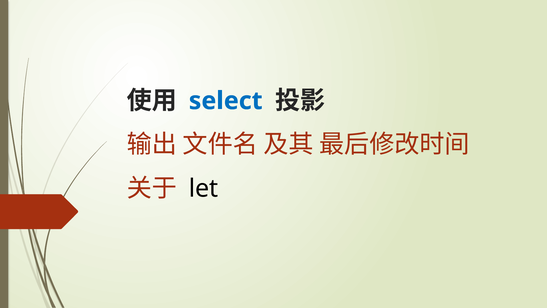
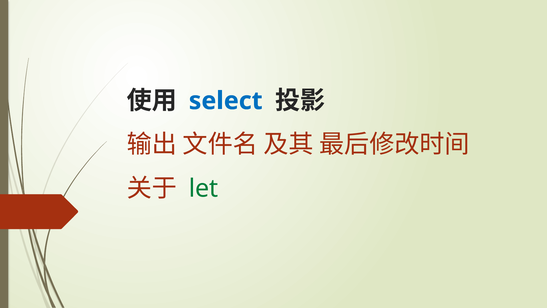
let colour: black -> green (204, 188)
